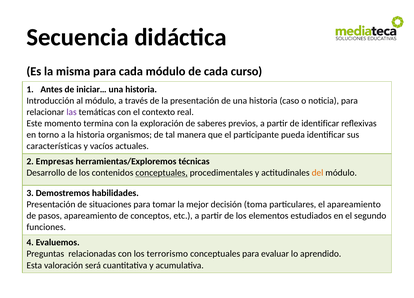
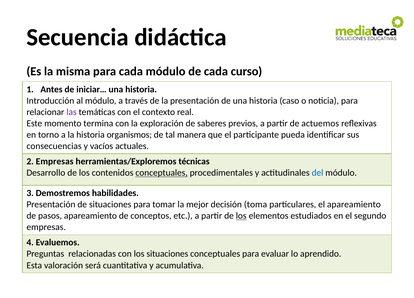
de identificar: identificar -> actuemos (320, 123)
características: características -> consecuencias (54, 146)
del colour: orange -> blue (318, 173)
los underline: none -> present (241, 216)
funciones: funciones -> empresas (46, 227)
los terrorismo: terrorismo -> situaciones (167, 254)
